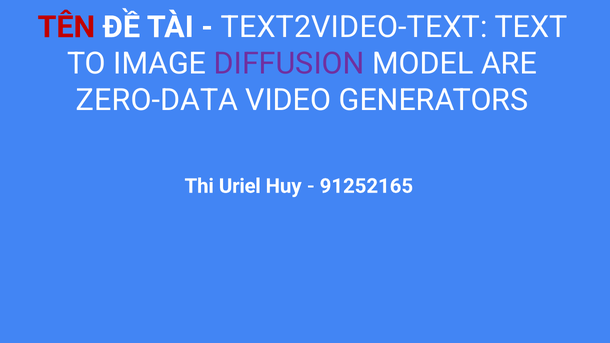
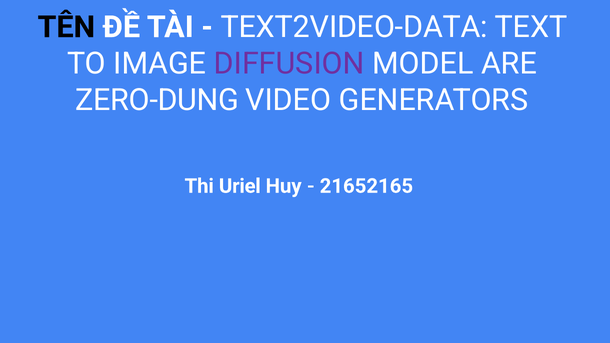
TÊN colour: red -> black (66, 27)
TEXT2VIDEO-TEXT: TEXT2VIDEO-TEXT -> TEXT2VIDEO-DATA (354, 27)
ZERO-DATA: ZERO-DATA -> ZERO-DUNG (157, 100)
91252165: 91252165 -> 21652165 (366, 186)
